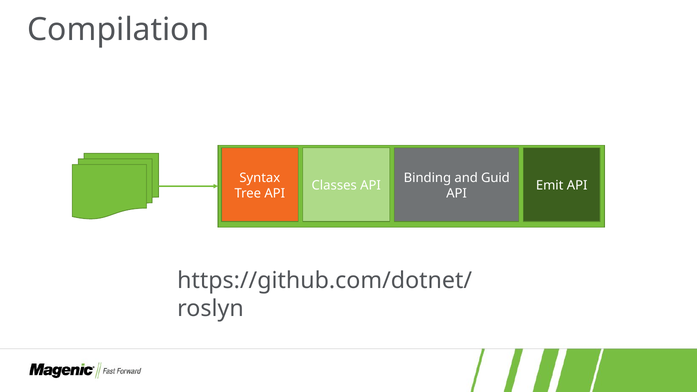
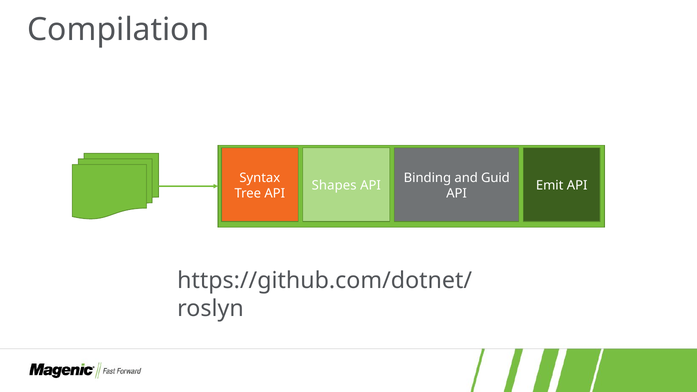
Classes: Classes -> Shapes (334, 186)
